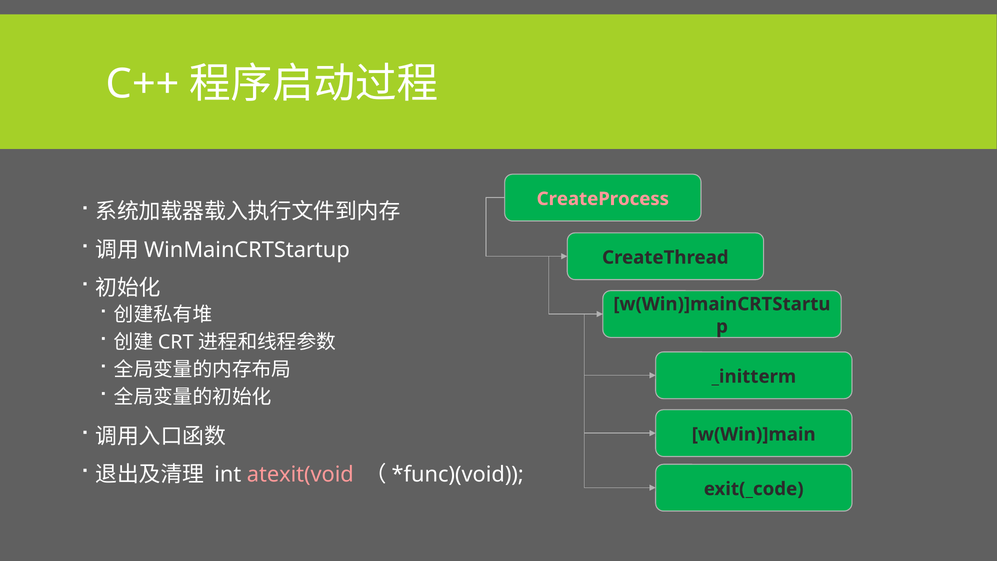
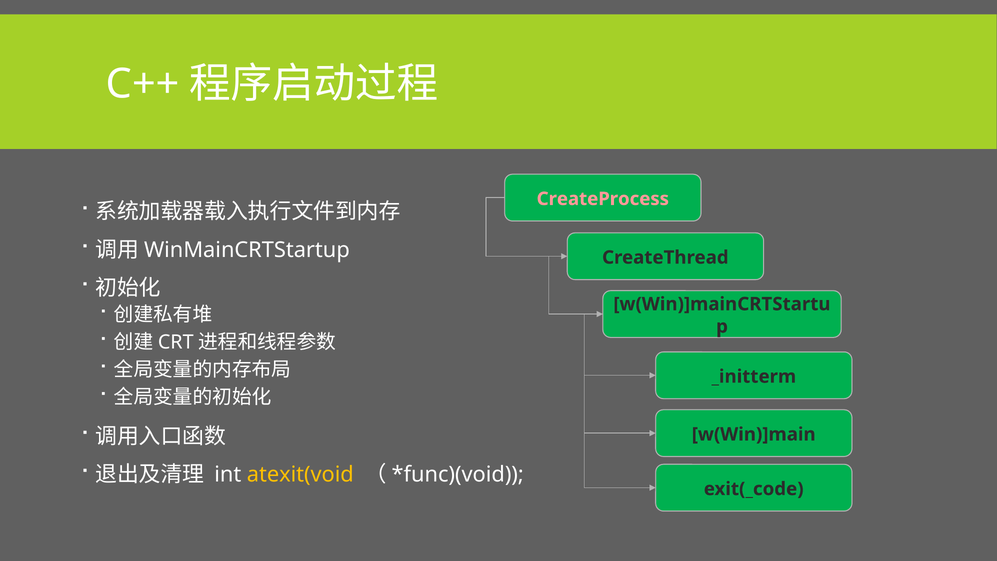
atexit(void colour: pink -> yellow (300, 474)
